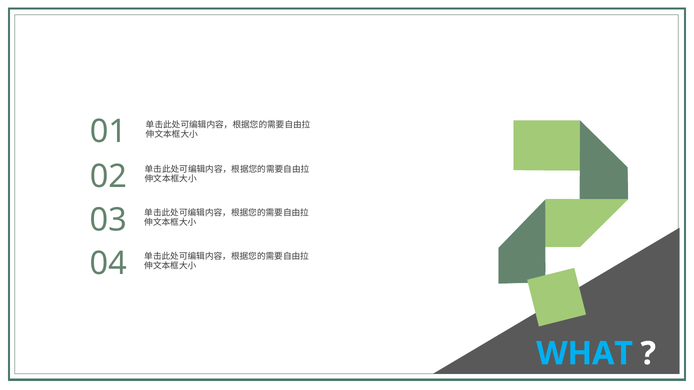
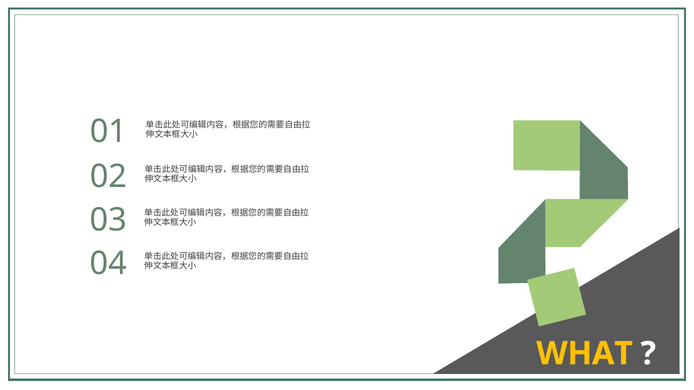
WHAT colour: light blue -> yellow (585, 354)
